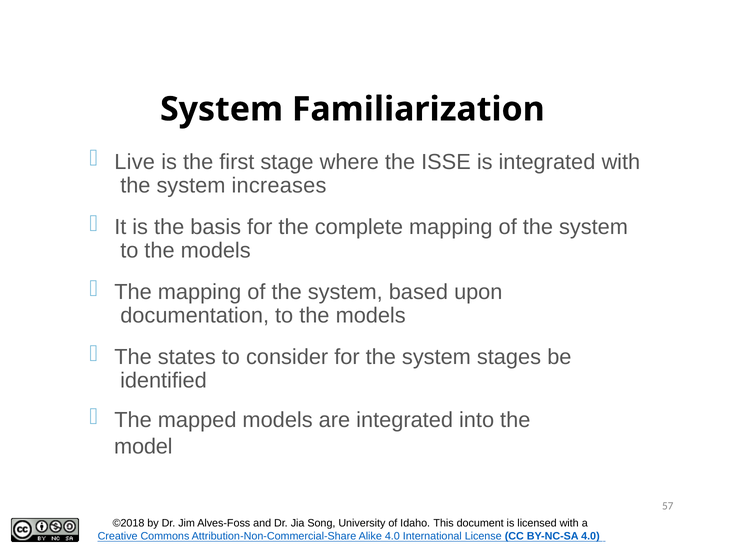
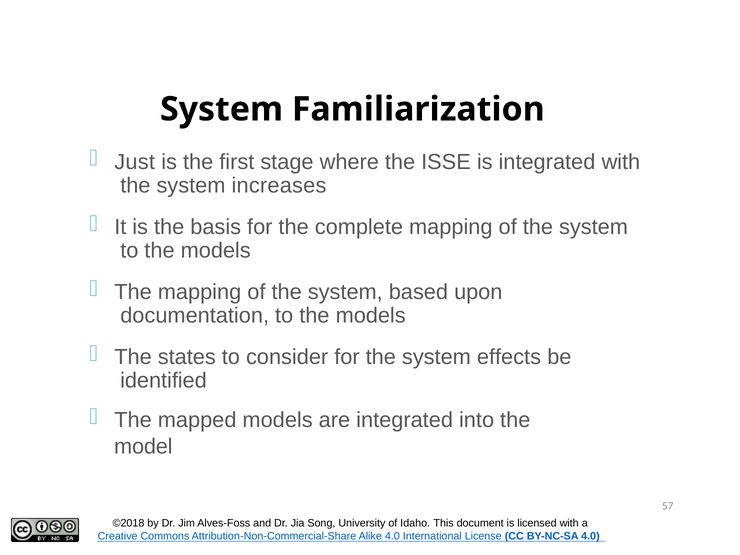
Live: Live -> Just (135, 162)
stages: stages -> effects (509, 357)
